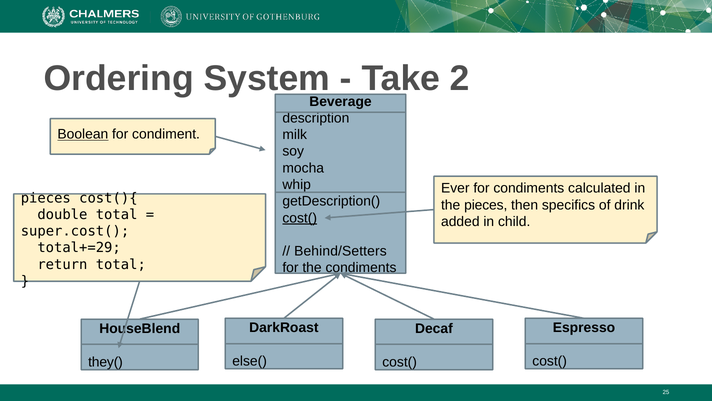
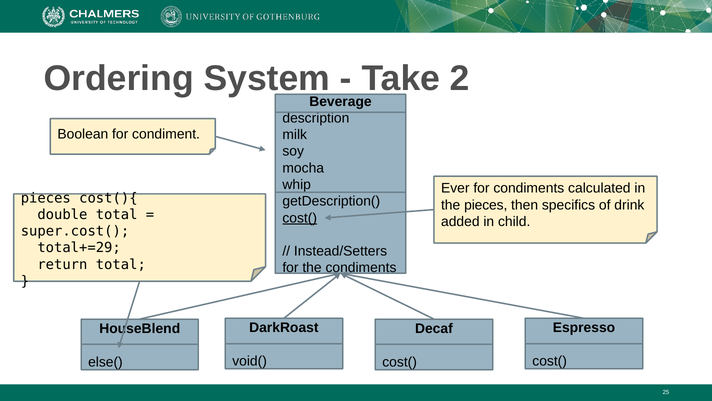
Boolean underline: present -> none (83, 134)
Behind/Setters: Behind/Setters -> Instead/Setters (341, 251)
else(: else( -> void( (250, 361)
they(: they( -> else( (105, 362)
